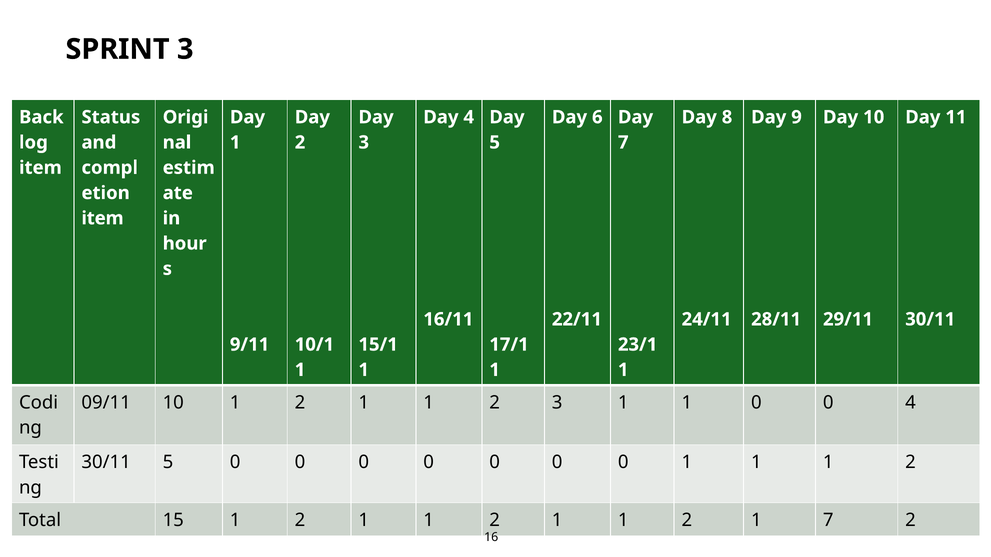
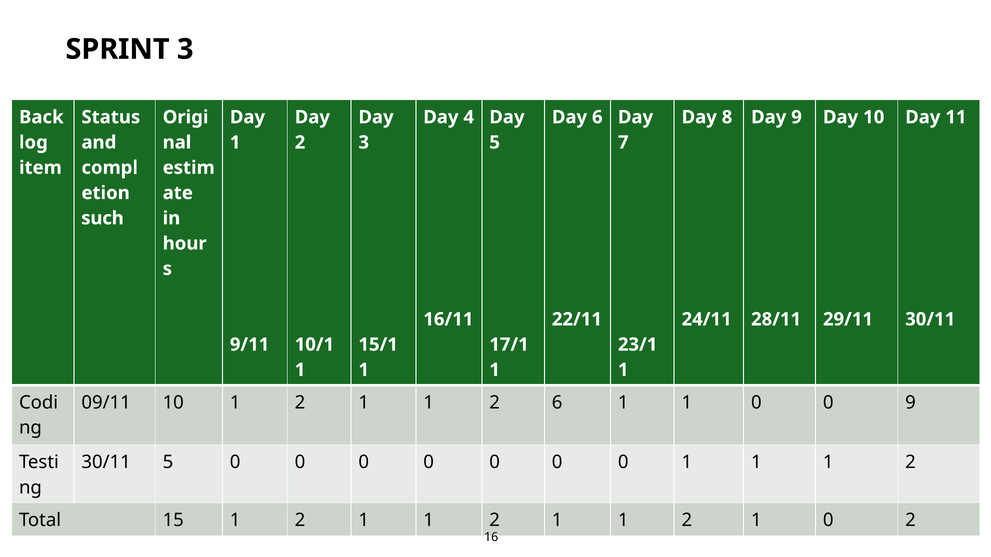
item: item -> such (103, 218)
2 3: 3 -> 6 (557, 403)
0 4: 4 -> 9 (910, 403)
2 1 7: 7 -> 0 (828, 521)
